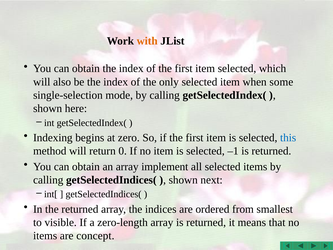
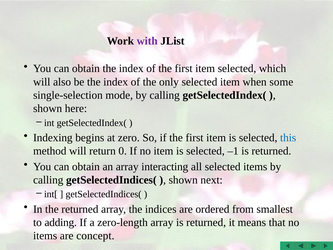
with colour: orange -> purple (147, 41)
implement: implement -> interacting (165, 166)
visible: visible -> adding (61, 222)
